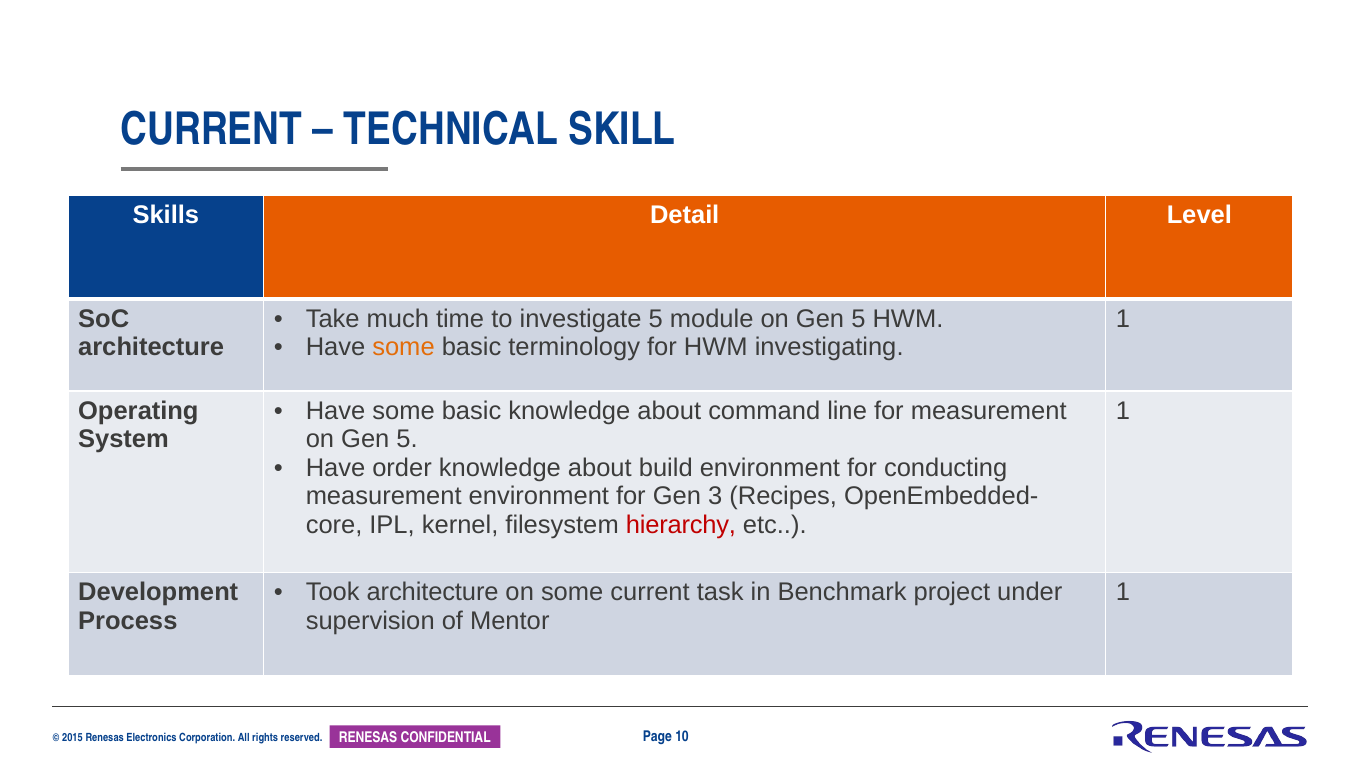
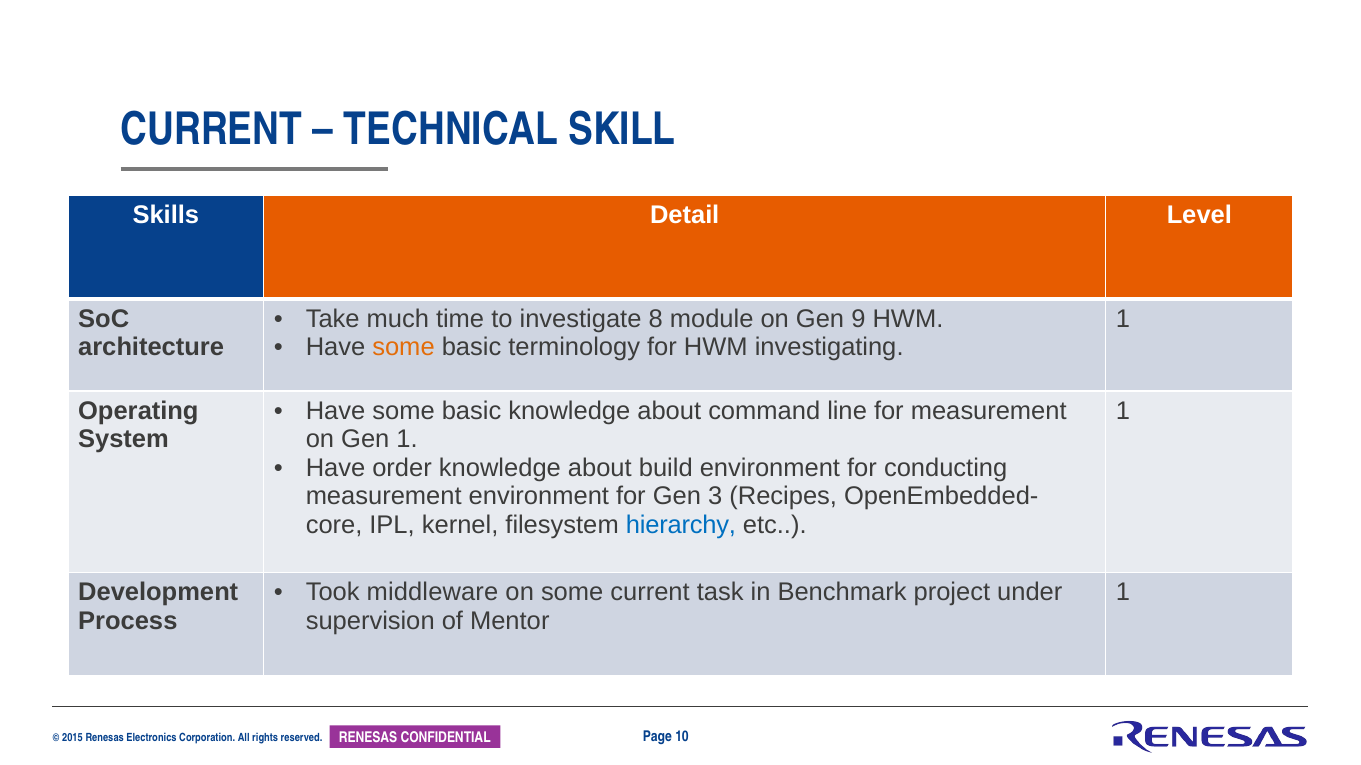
investigate 5: 5 -> 8 (656, 319)
module on Gen 5: 5 -> 9 (858, 319)
5: 5 -> 1 (407, 440)
hierarchy colour: red -> blue (681, 525)
Took architecture: architecture -> middleware (432, 593)
